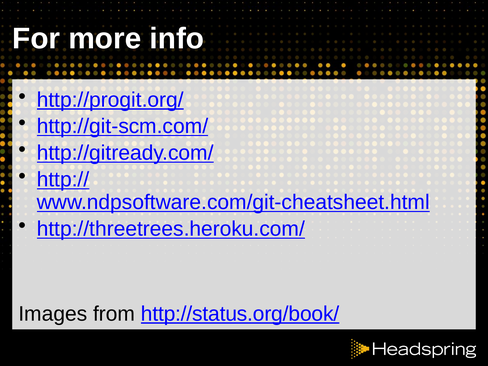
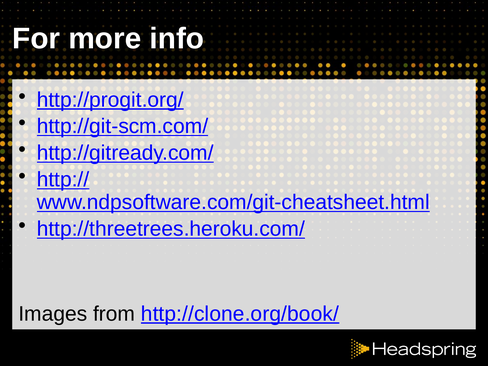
http://status.org/book/: http://status.org/book/ -> http://clone.org/book/ (240, 314)
